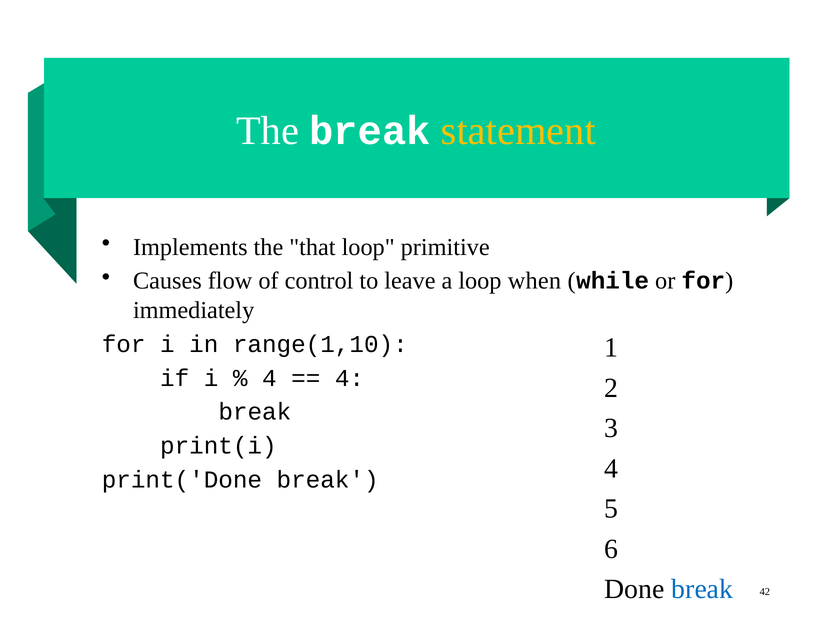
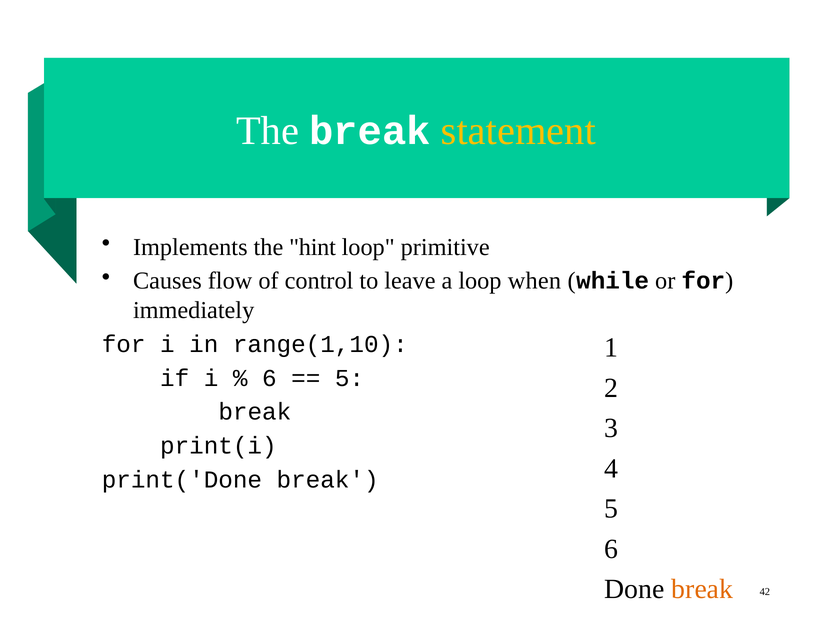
that: that -> hint (313, 247)
4: 4 -> 6 (269, 378)
4: 4 -> 5 (349, 378)
break colour: blue -> orange (702, 590)
